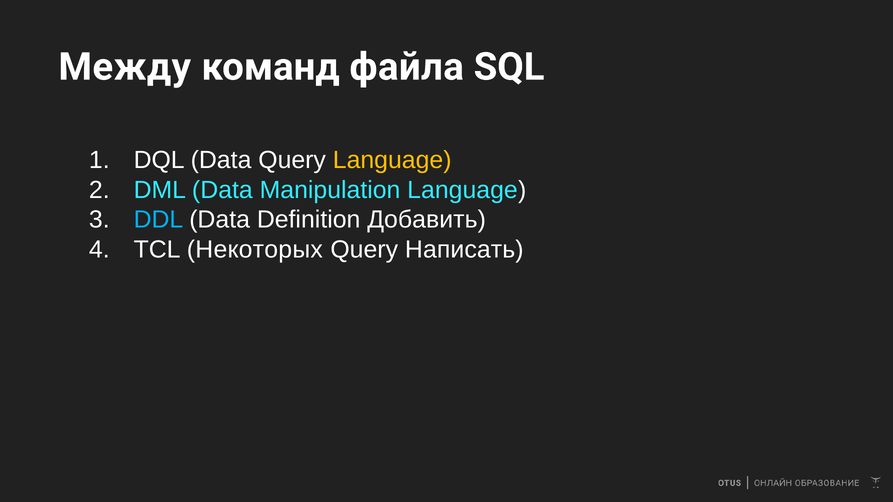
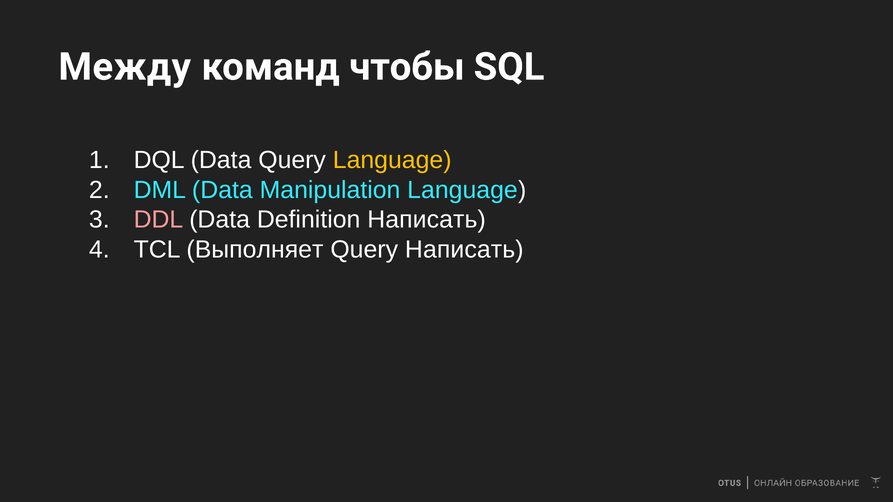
файла: файла -> чтобы (407, 67)
DDL colour: light blue -> pink (158, 220)
Definition Добавить: Добавить -> Написать (427, 220)
Некоторых: Некоторых -> Выполняет (255, 250)
